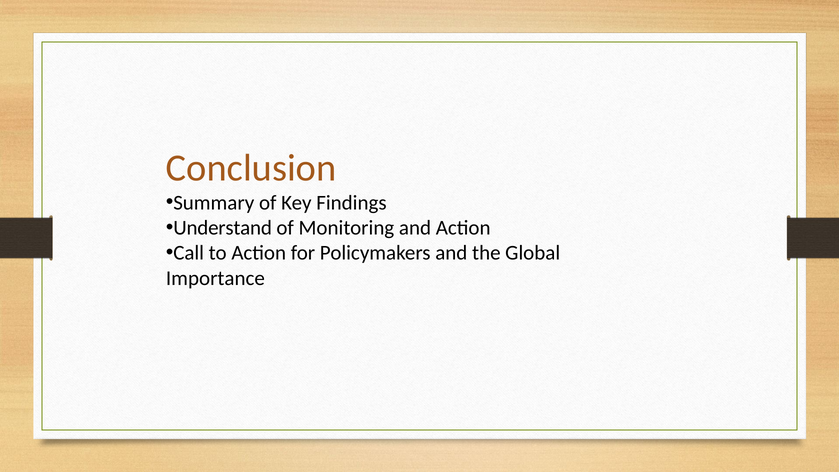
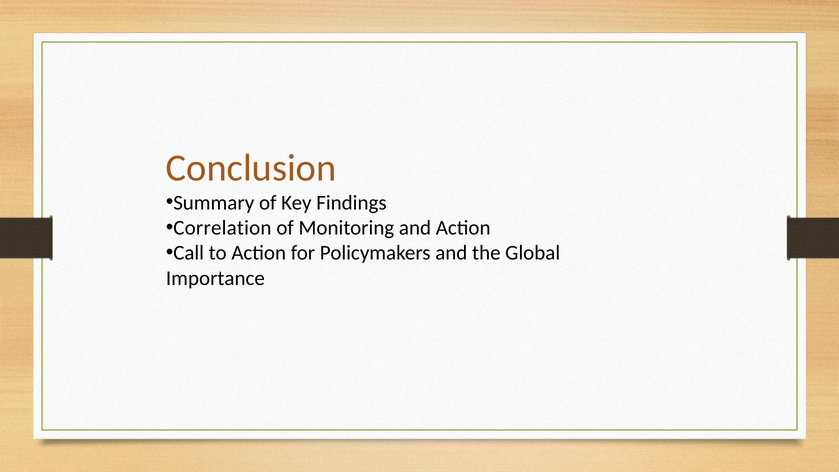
Understand: Understand -> Correlation (222, 228)
